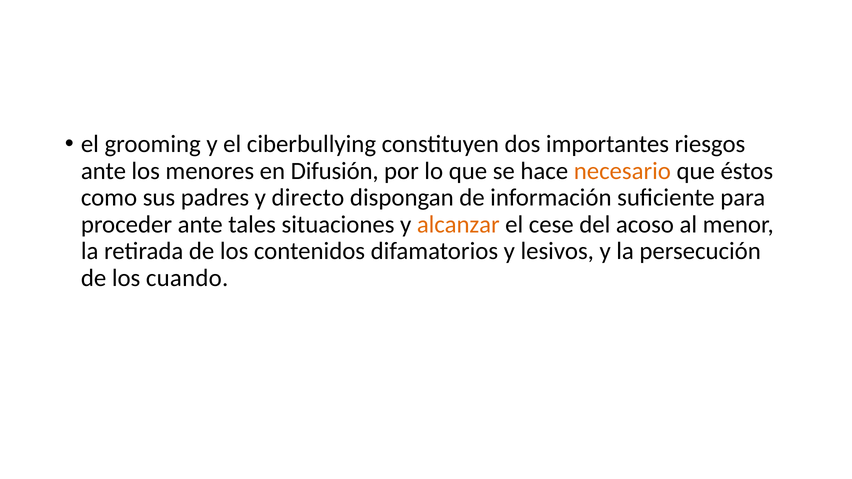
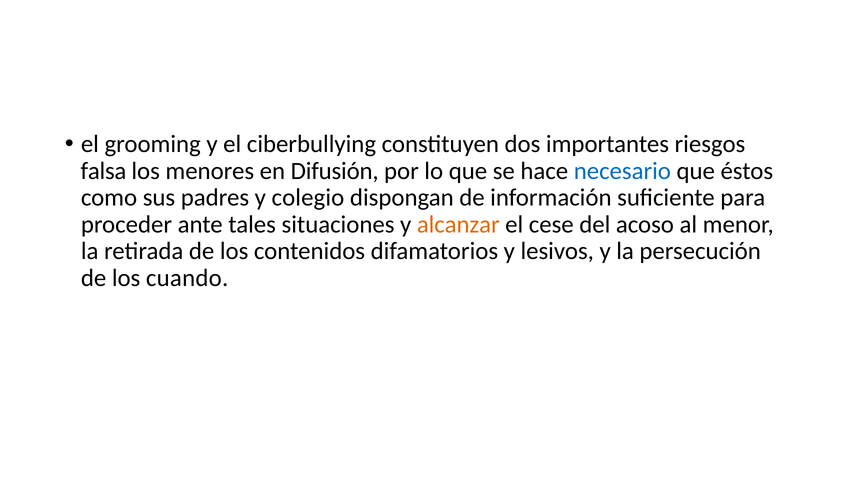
ante: ante -> falsa (103, 171)
necesario colour: orange -> blue (622, 171)
directo: directo -> colegio (308, 198)
